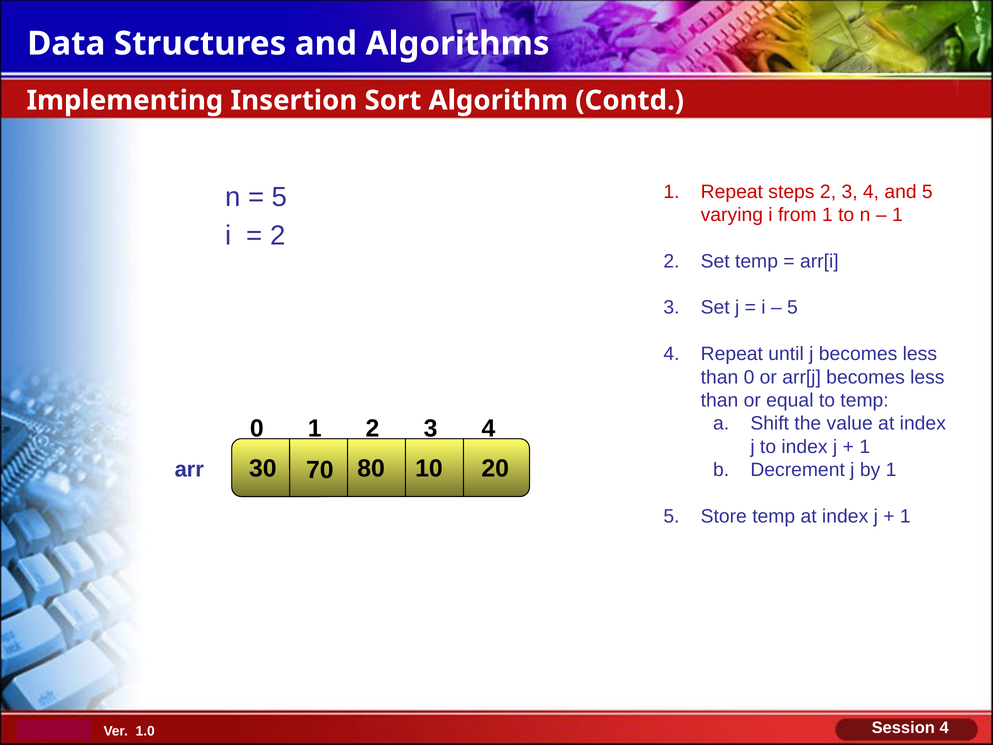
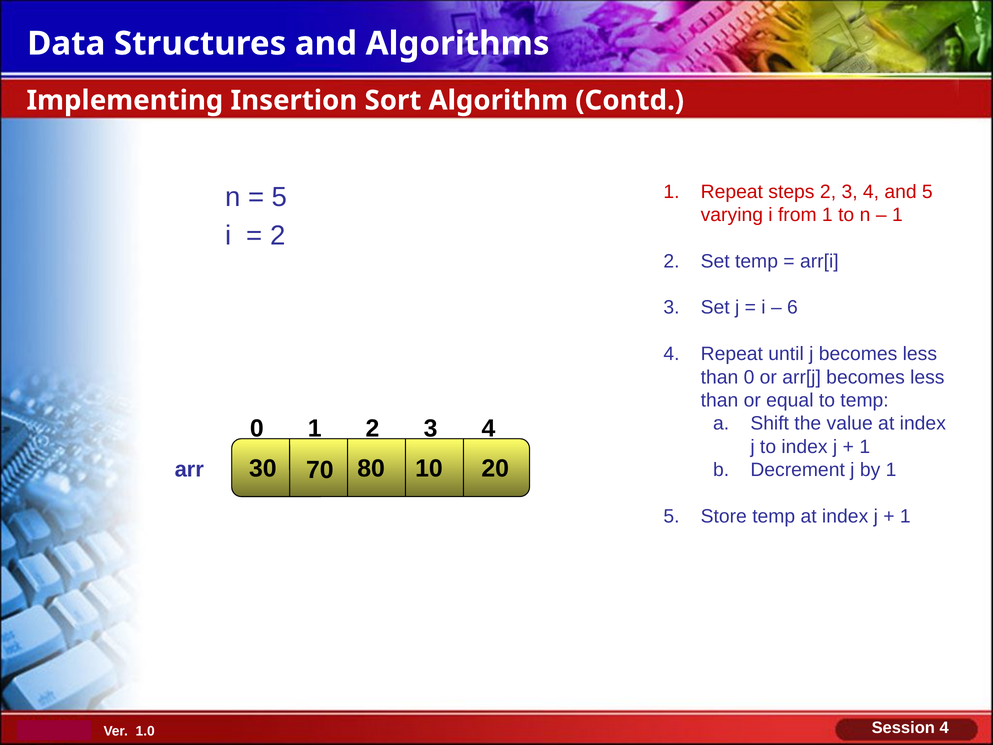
5: 5 -> 6 (792, 307)
